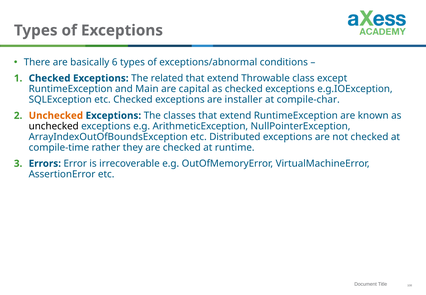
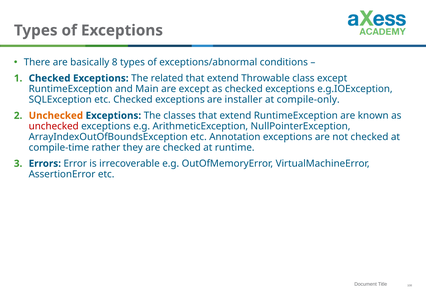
6: 6 -> 8 (115, 62)
are capital: capital -> except (194, 89)
compile-char: compile-char -> compile-only (308, 99)
unchecked colour: black -> red (54, 126)
Distributed: Distributed -> Annotation (235, 137)
